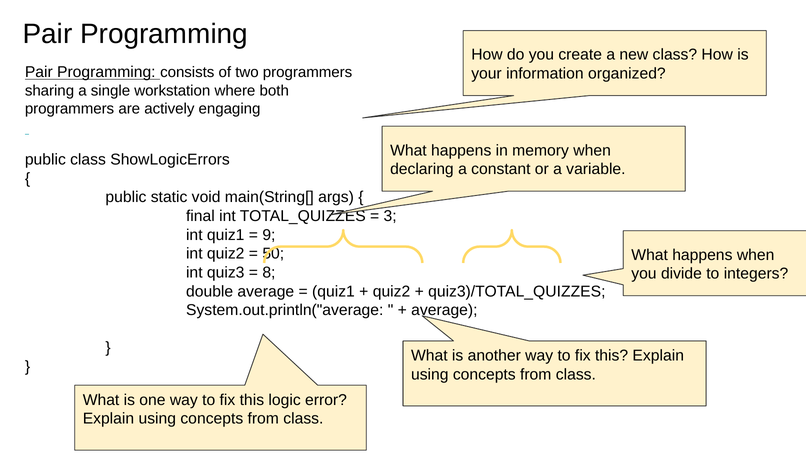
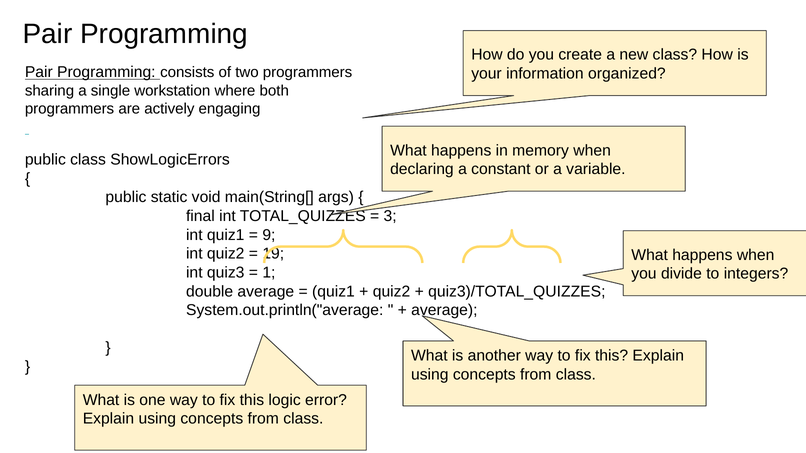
50: 50 -> 19 (273, 254)
8: 8 -> 1 (269, 273)
